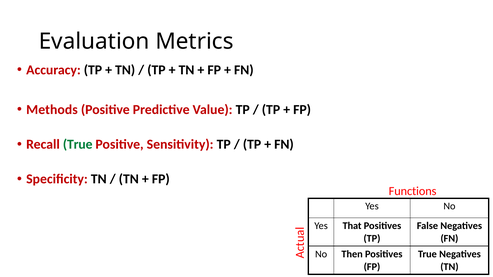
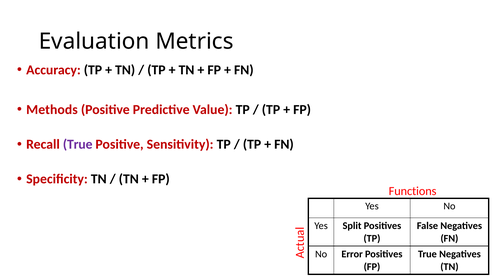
True colour: green -> purple (78, 145)
That: That -> Split (352, 226)
Then: Then -> Error (352, 254)
